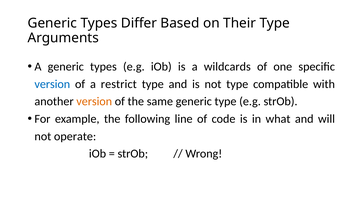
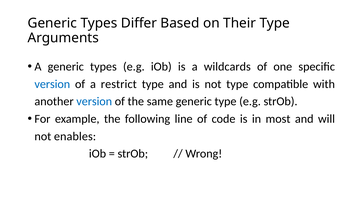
version colour: orange -> blue (94, 102)
what: what -> most (278, 119)
operate: operate -> enables (75, 136)
